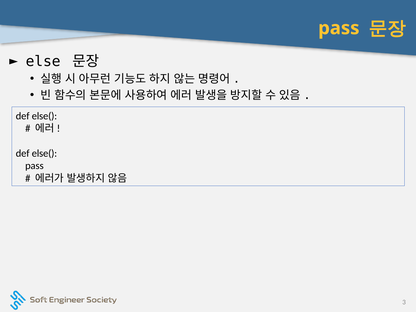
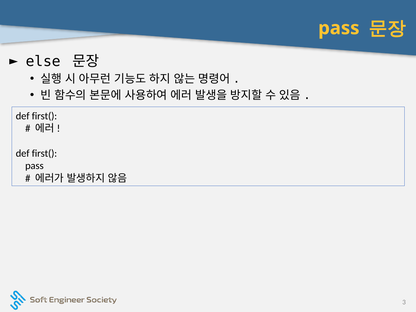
else(: else( -> first( (44, 116)
else(: else( -> first( (44, 153)
